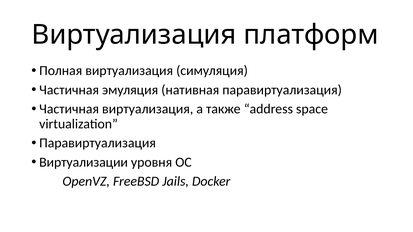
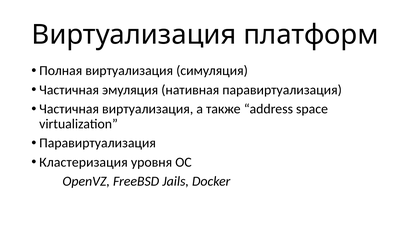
Виртуализации: Виртуализации -> Кластеризация (83, 162)
